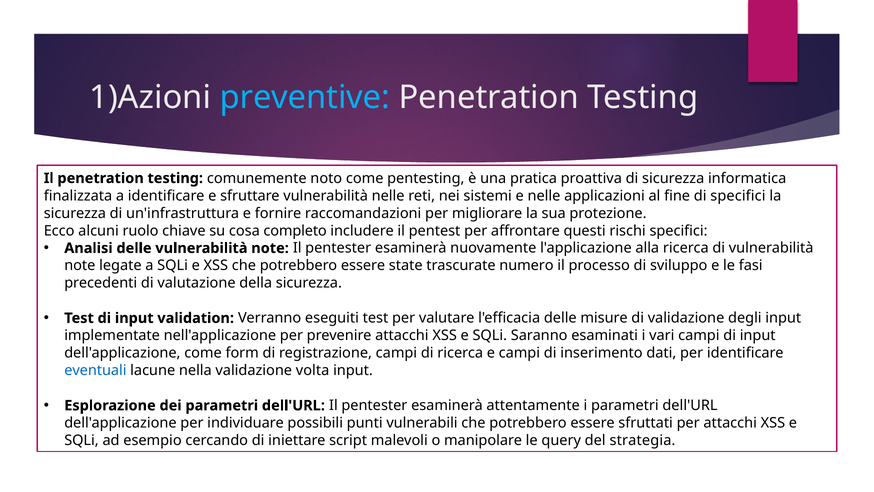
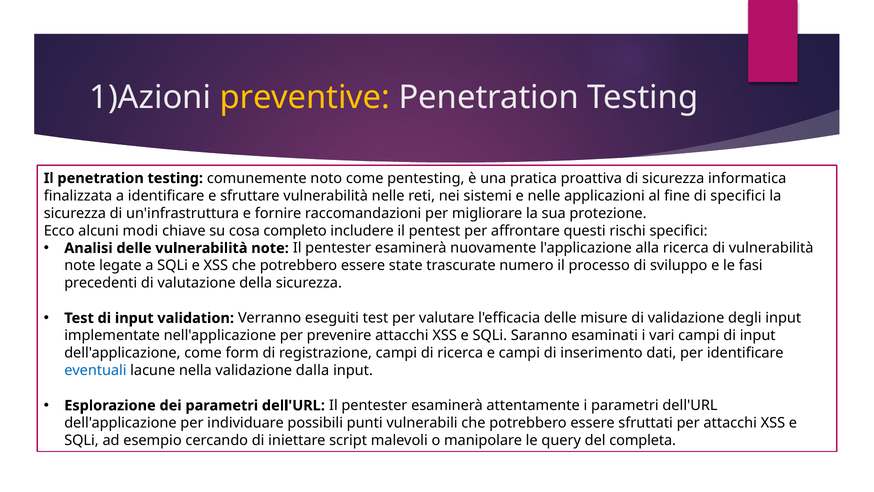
preventive colour: light blue -> yellow (305, 97)
ruolo: ruolo -> modi (140, 231)
volta: volta -> dalla (313, 370)
strategia: strategia -> completa (643, 440)
